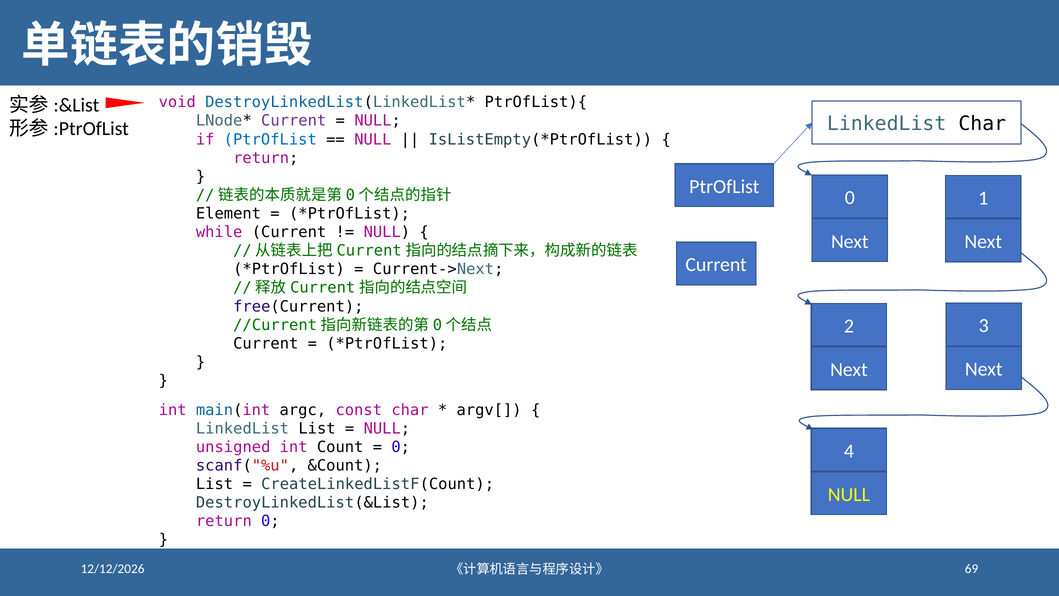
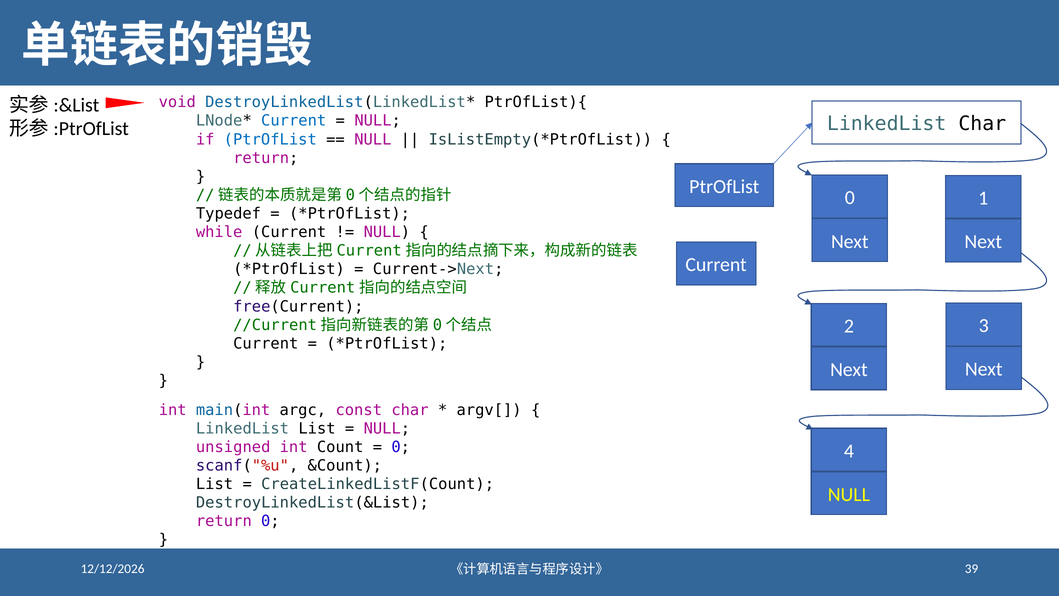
Current colour: purple -> blue (294, 121)
Element: Element -> Typedef (228, 214)
69: 69 -> 39 (972, 569)
